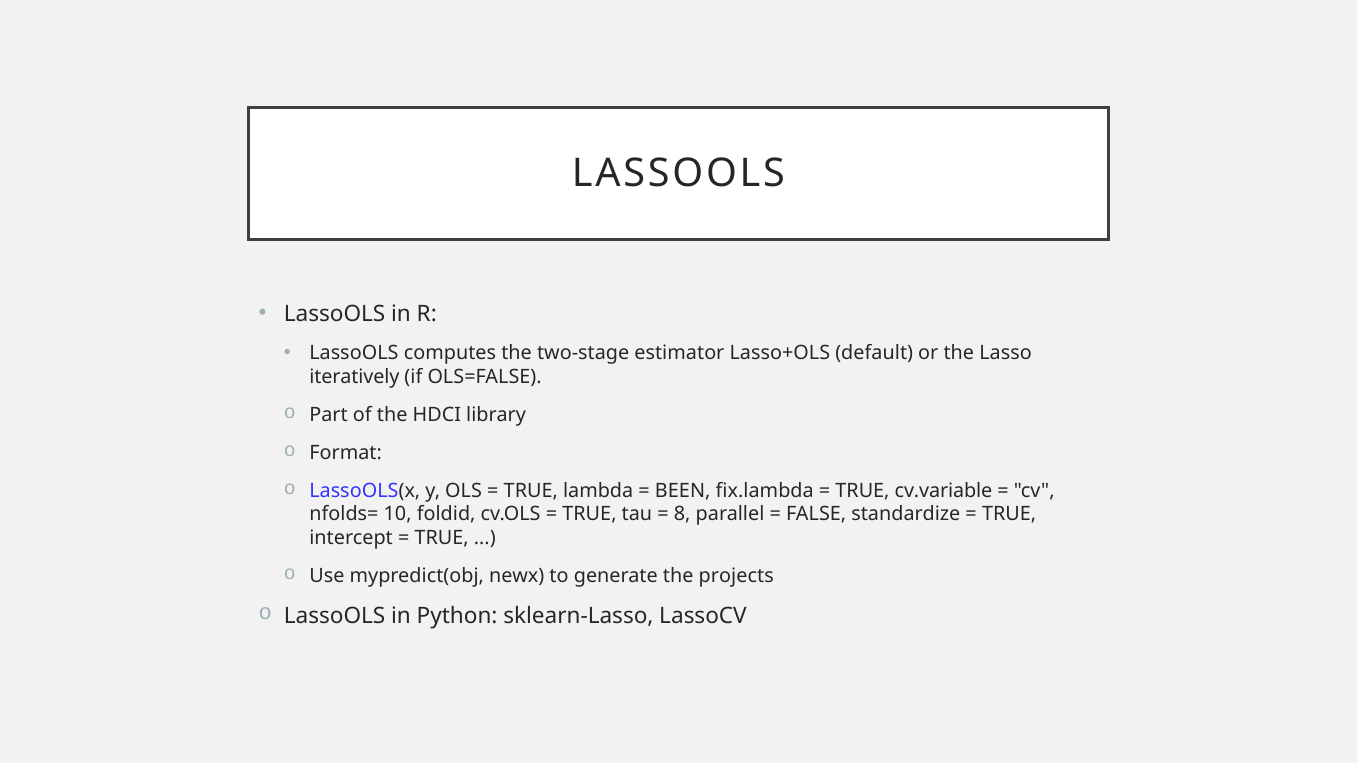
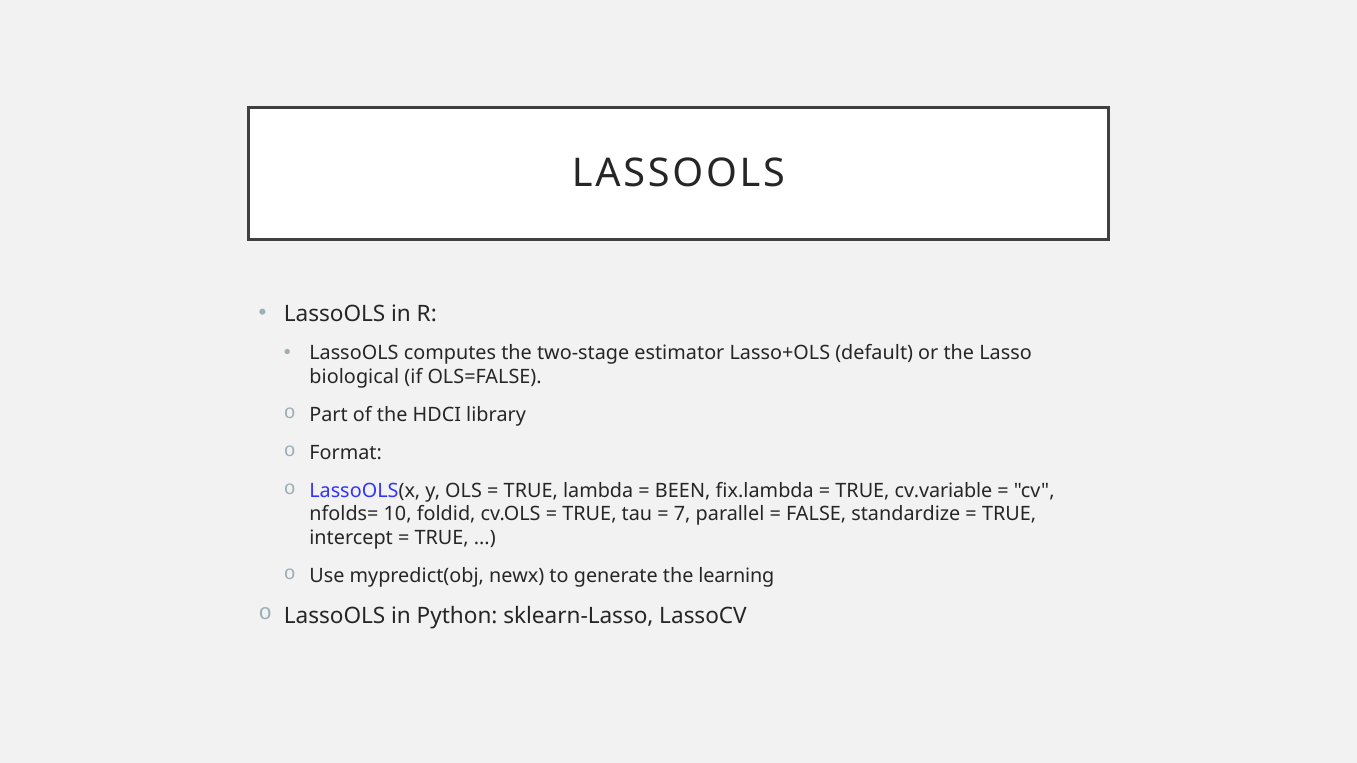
iteratively: iteratively -> biological (354, 377)
8: 8 -> 7 (682, 514)
projects: projects -> learning (736, 576)
